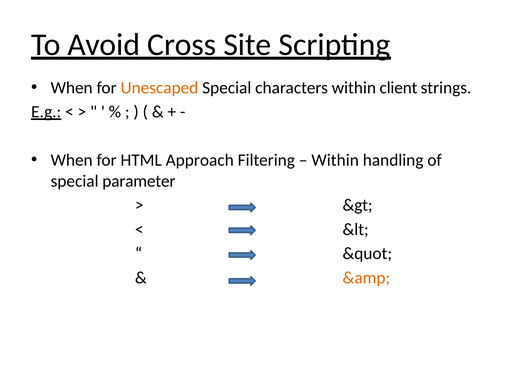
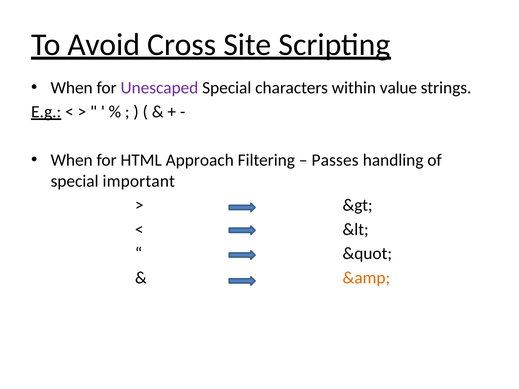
Unescaped colour: orange -> purple (159, 88)
client: client -> value (398, 88)
Within: Within -> Passes (335, 160)
parameter: parameter -> important (139, 181)
